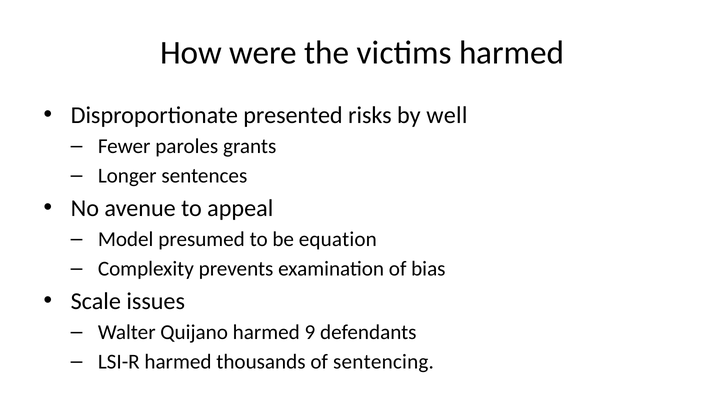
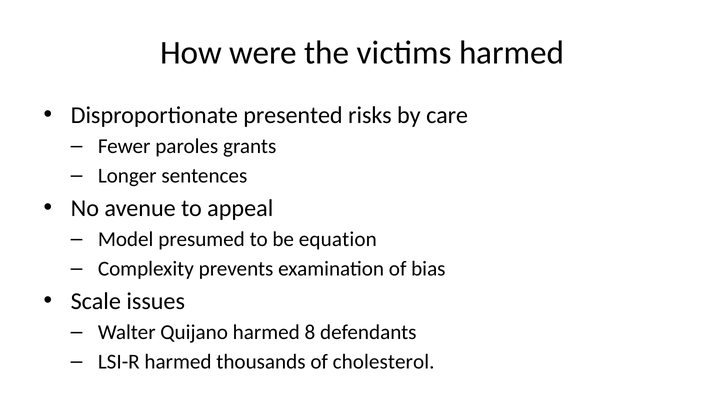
well: well -> care (447, 115)
9: 9 -> 8 (310, 332)
sentencing: sentencing -> cholesterol (384, 362)
